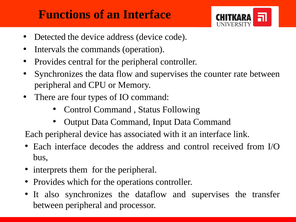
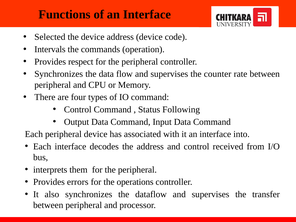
Detected: Detected -> Selected (50, 37)
central: central -> respect (81, 62)
link: link -> into (241, 134)
which: which -> errors (78, 182)
